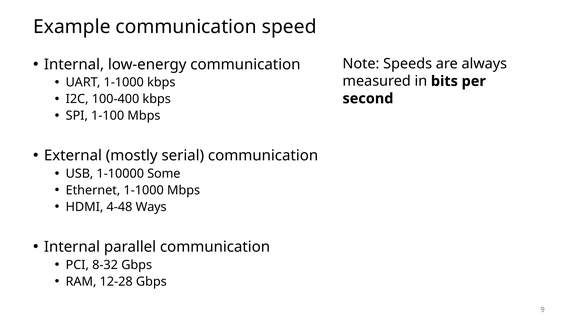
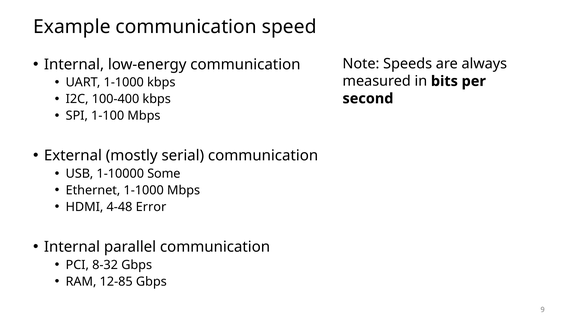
Ways: Ways -> Error (151, 207)
12-28: 12-28 -> 12-85 (116, 282)
